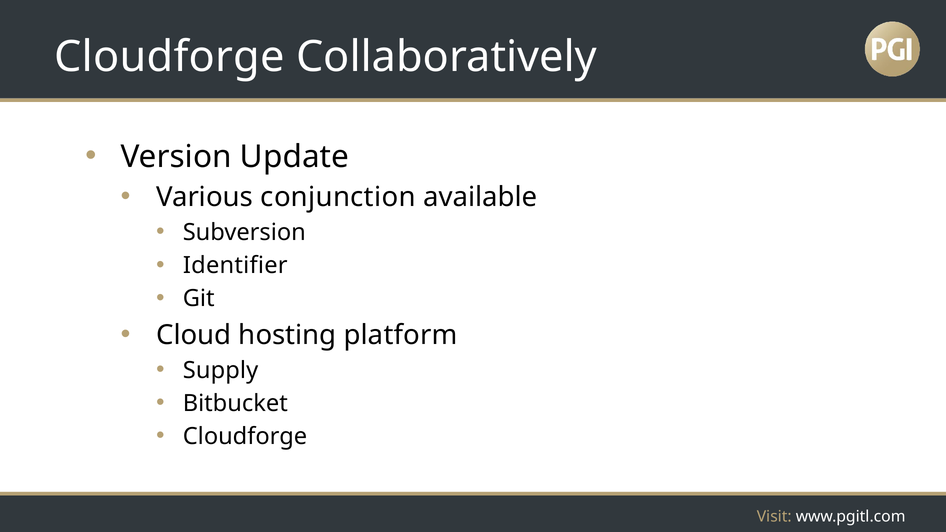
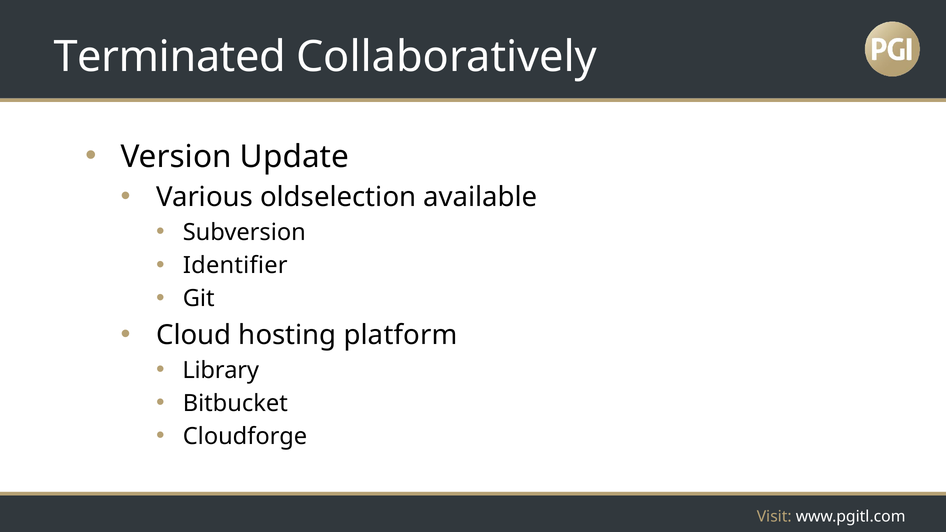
Cloudforge: Cloudforge -> Terminated (170, 57)
conjunction: conjunction -> oldselection (338, 197)
Supply: Supply -> Library (221, 370)
